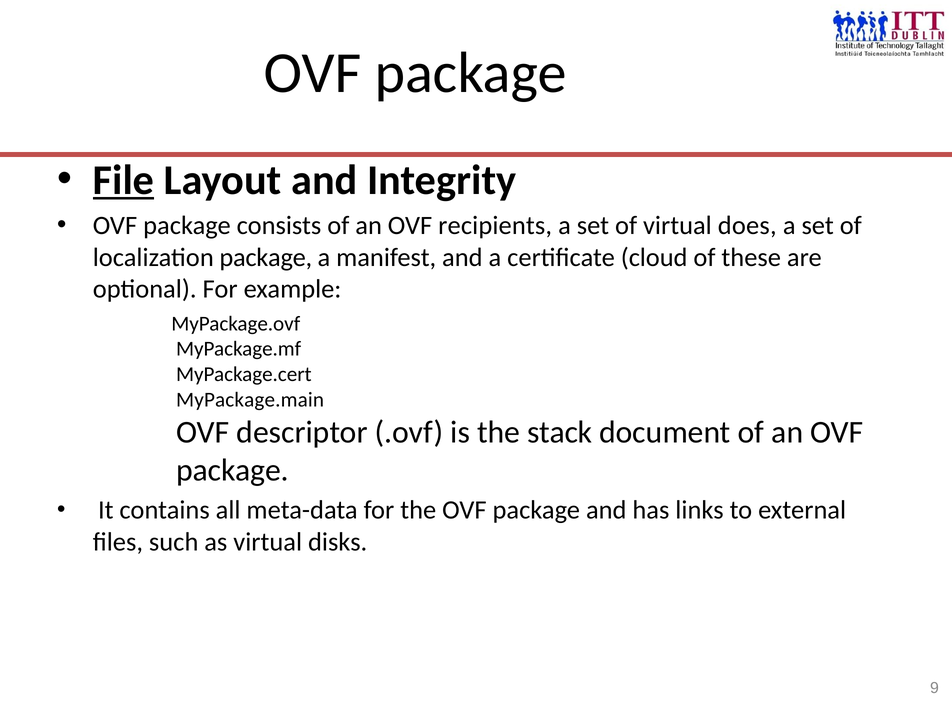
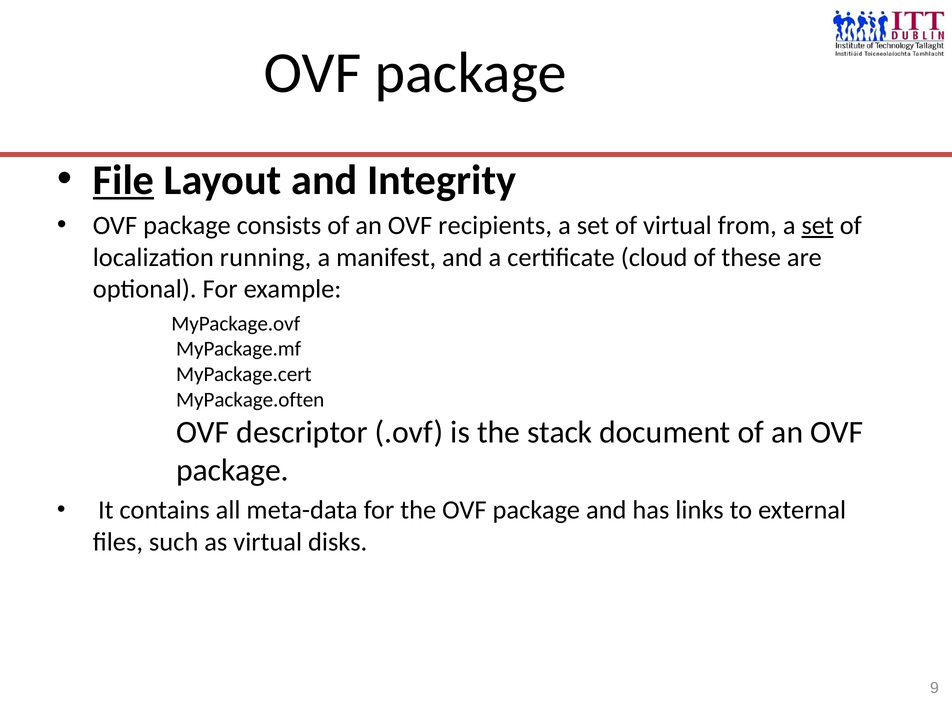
does: does -> from (747, 226)
set underline: none -> present (818, 226)
localization package: package -> running (266, 257)
MyPackage.main: MyPackage.main -> MyPackage.often (250, 400)
